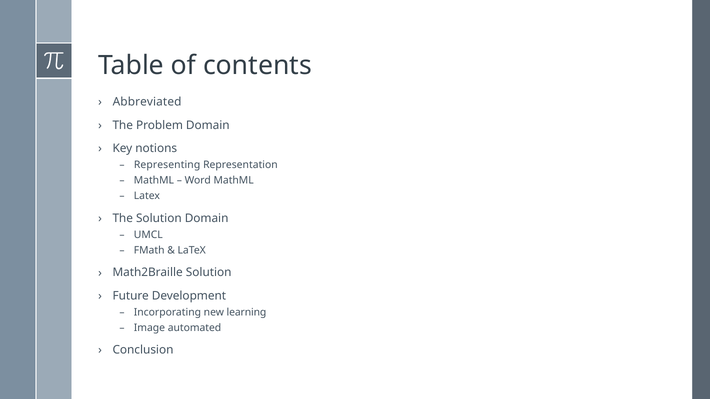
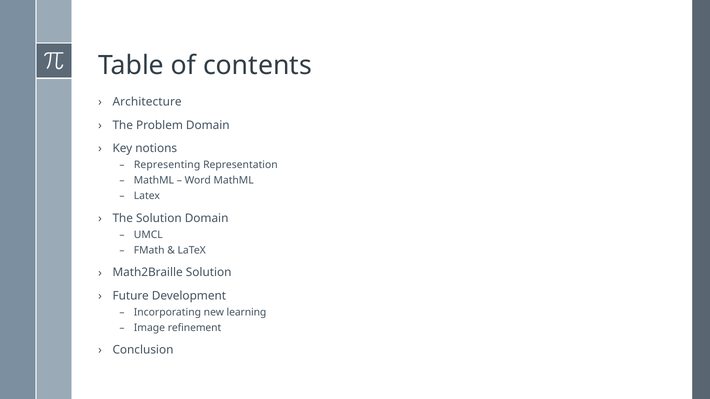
Abbreviated: Abbreviated -> Architecture (147, 102)
automated: automated -> refinement (195, 328)
